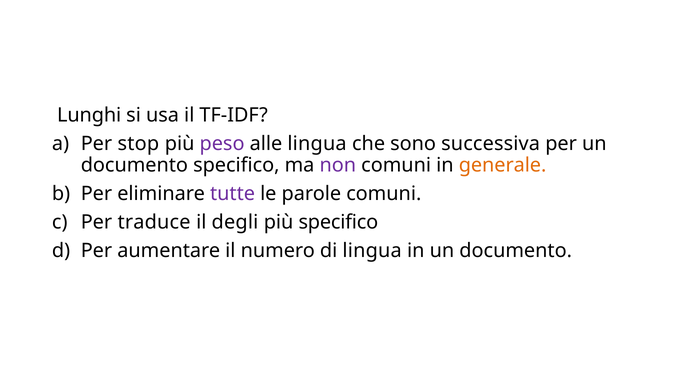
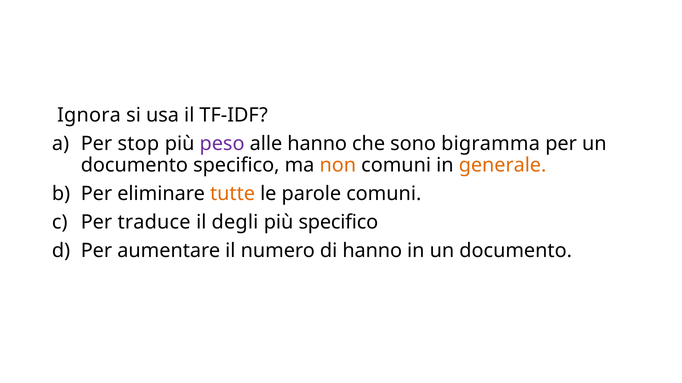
Lunghi: Lunghi -> Ignora (89, 115)
alle lingua: lingua -> hanno (317, 144)
successiva: successiva -> bigramma (491, 144)
non colour: purple -> orange (338, 165)
tutte colour: purple -> orange (233, 194)
di lingua: lingua -> hanno (372, 251)
